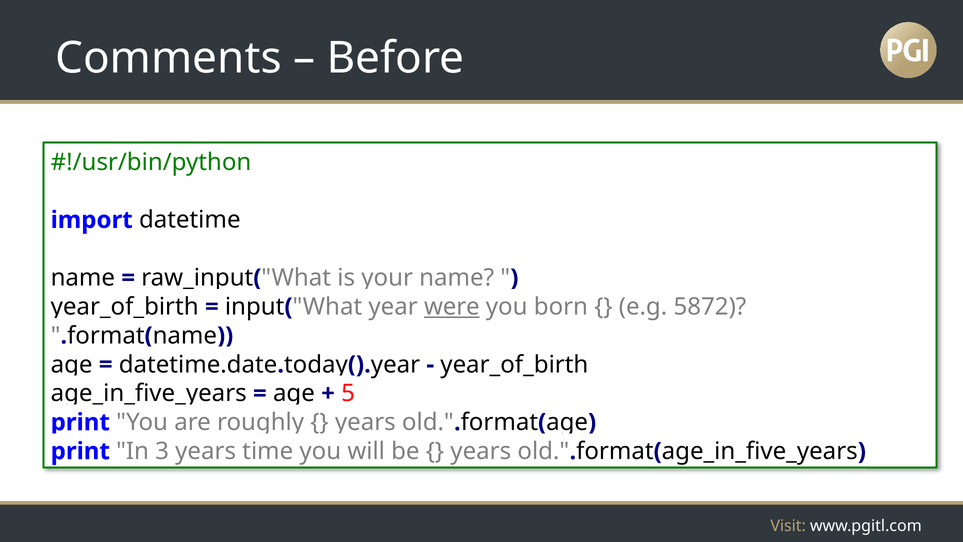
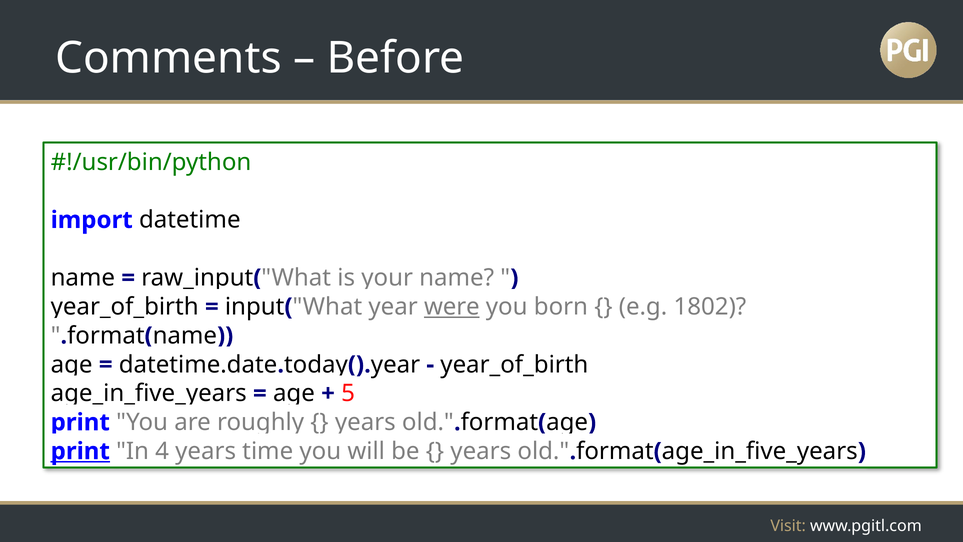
5872: 5872 -> 1802 (710, 307)
print underline: none -> present (80, 451)
3: 3 -> 4 (162, 451)
